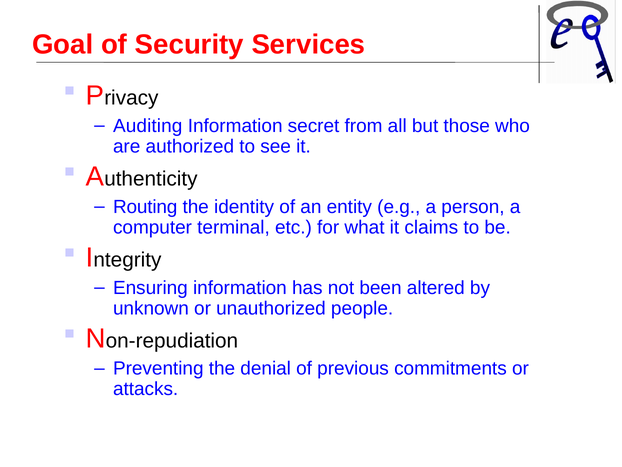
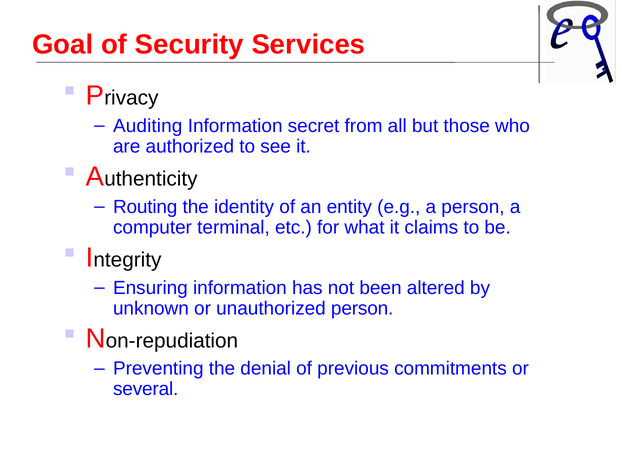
unauthorized people: people -> person (362, 308)
attacks: attacks -> several (146, 389)
